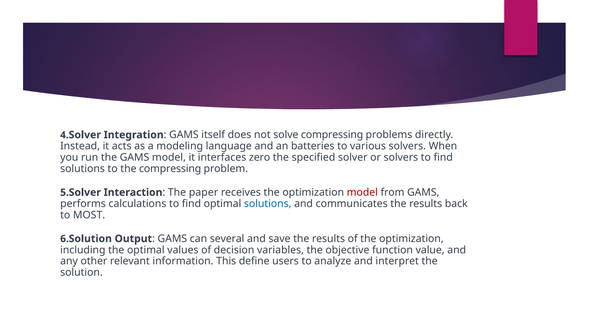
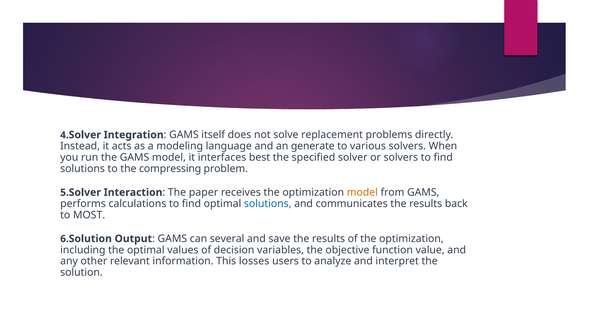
solve compressing: compressing -> replacement (332, 135)
batteries: batteries -> generate (313, 146)
zero: zero -> best (260, 158)
model colour: red -> orange (362, 193)
define: define -> losses (254, 261)
